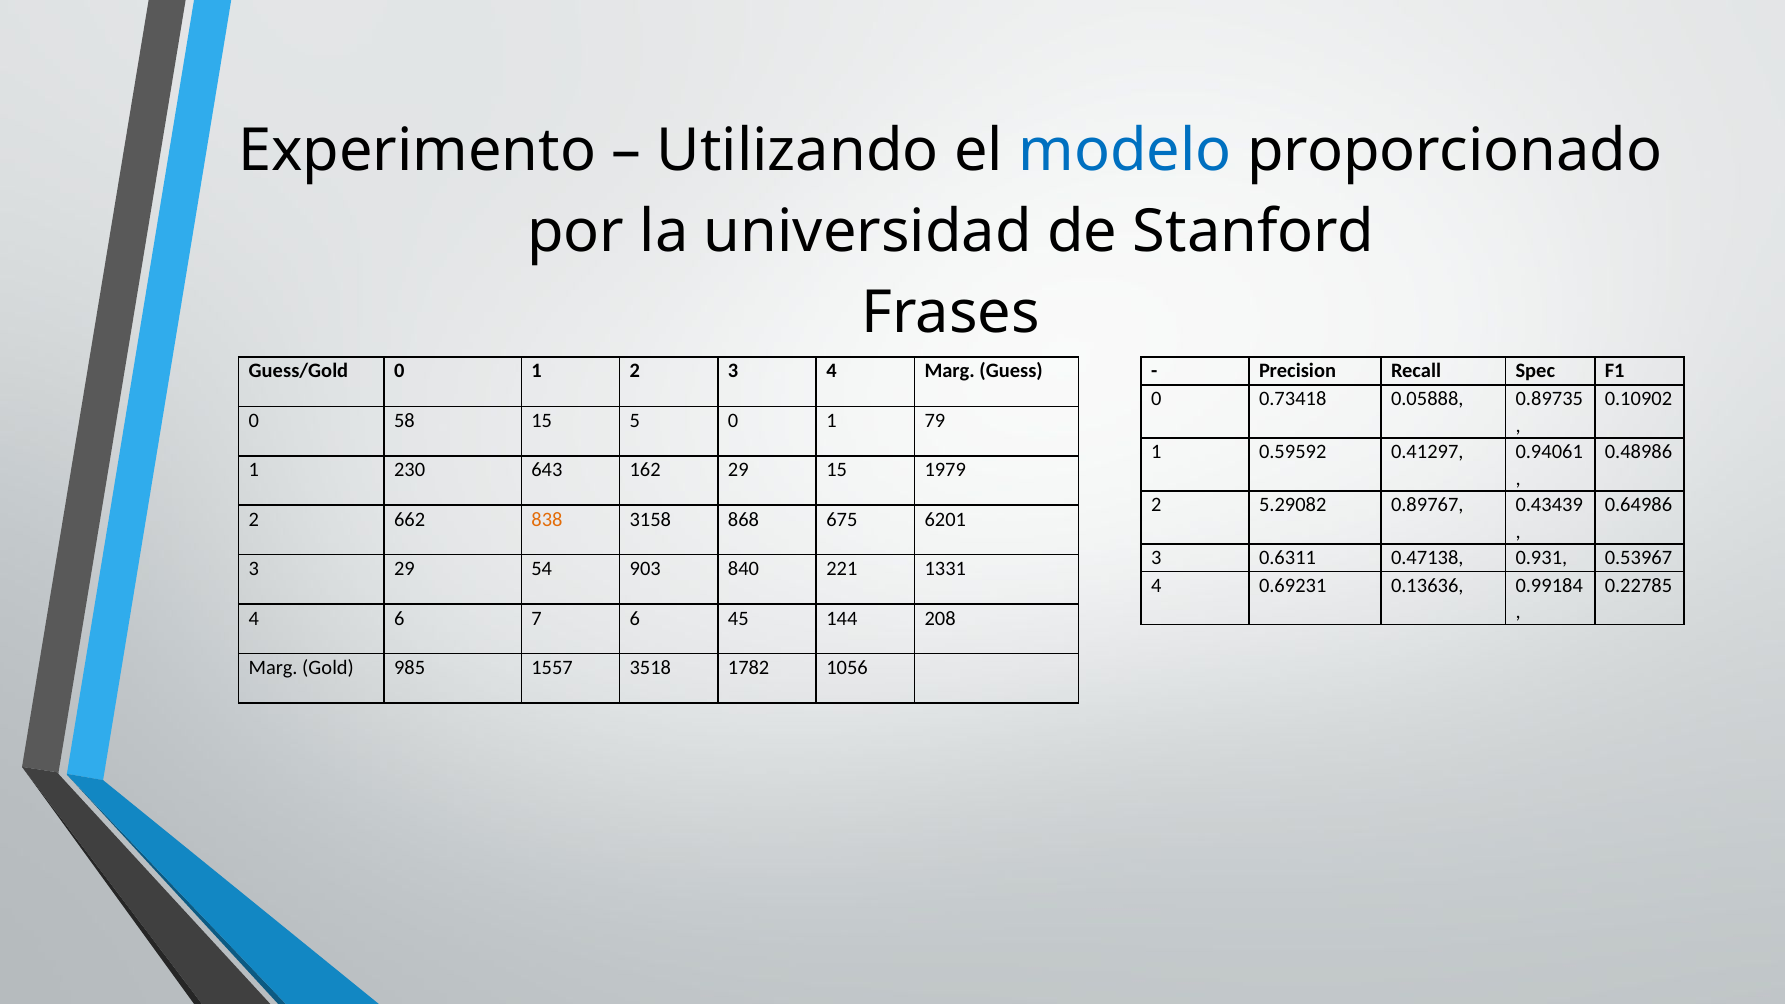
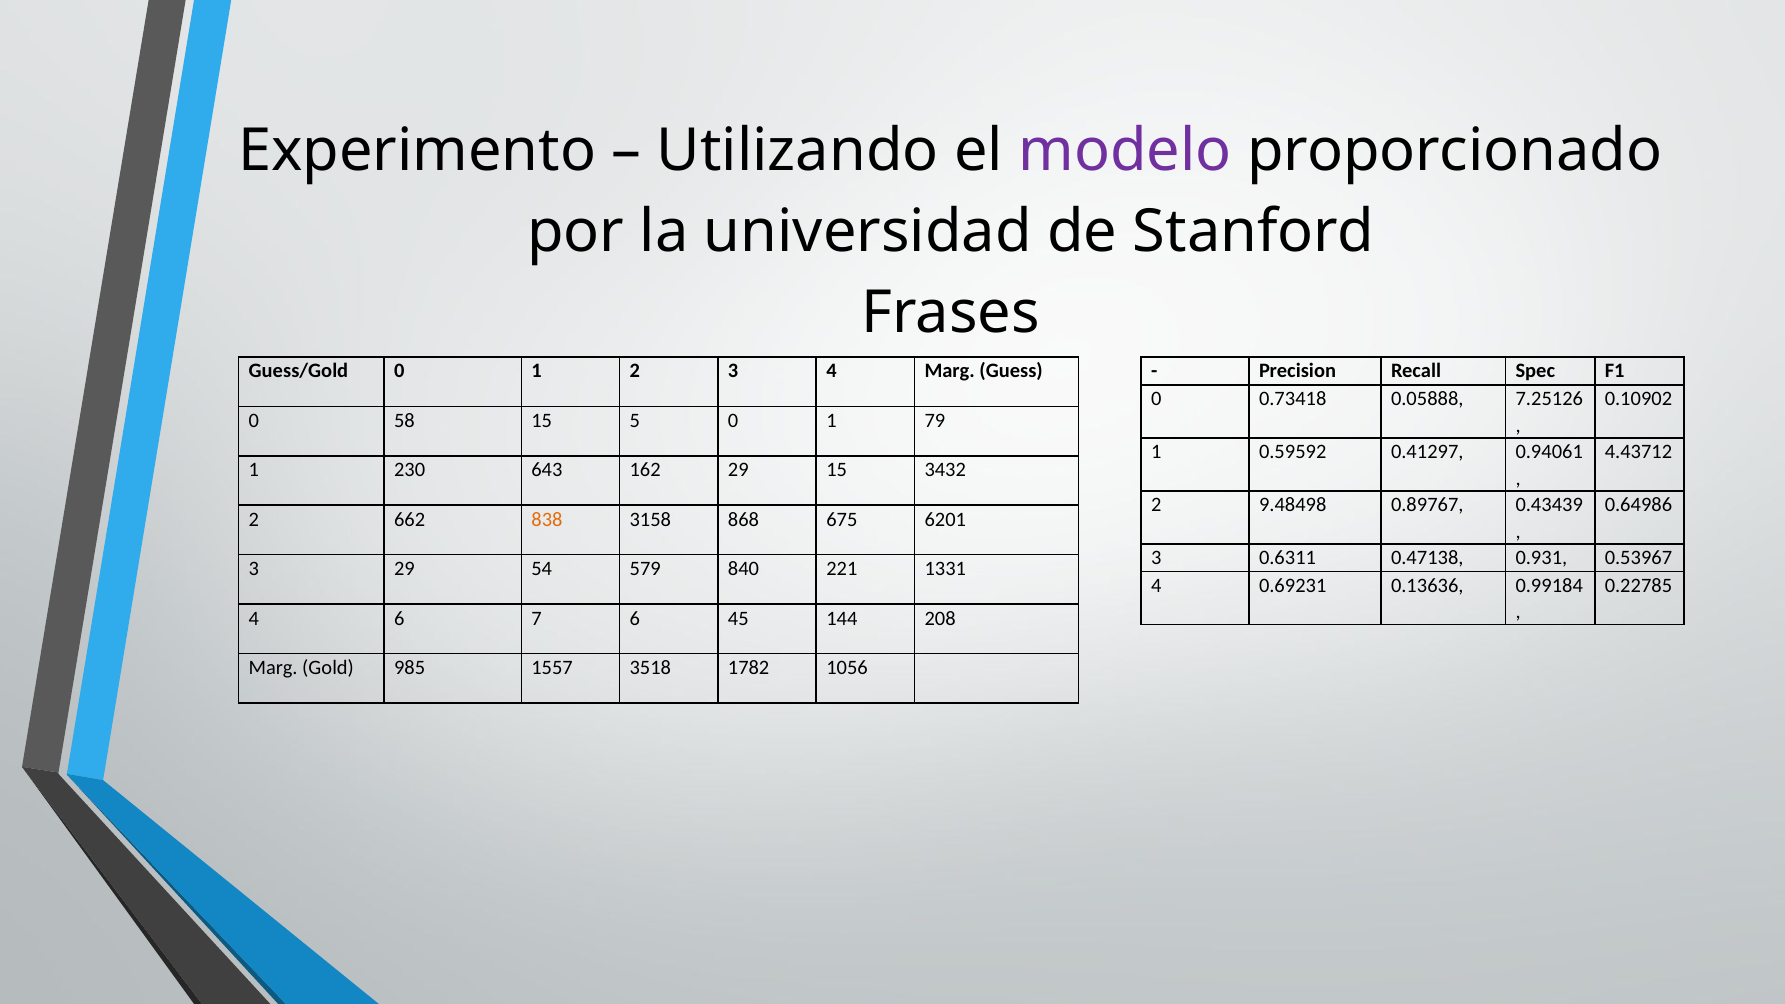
modelo colour: blue -> purple (1125, 151)
0.89735: 0.89735 -> 7.25126 (1549, 399)
0.48986: 0.48986 -> 4.43712 (1639, 452)
1979: 1979 -> 3432 (945, 470)
5.29082: 5.29082 -> 9.48498 (1293, 505)
903: 903 -> 579 (645, 569)
